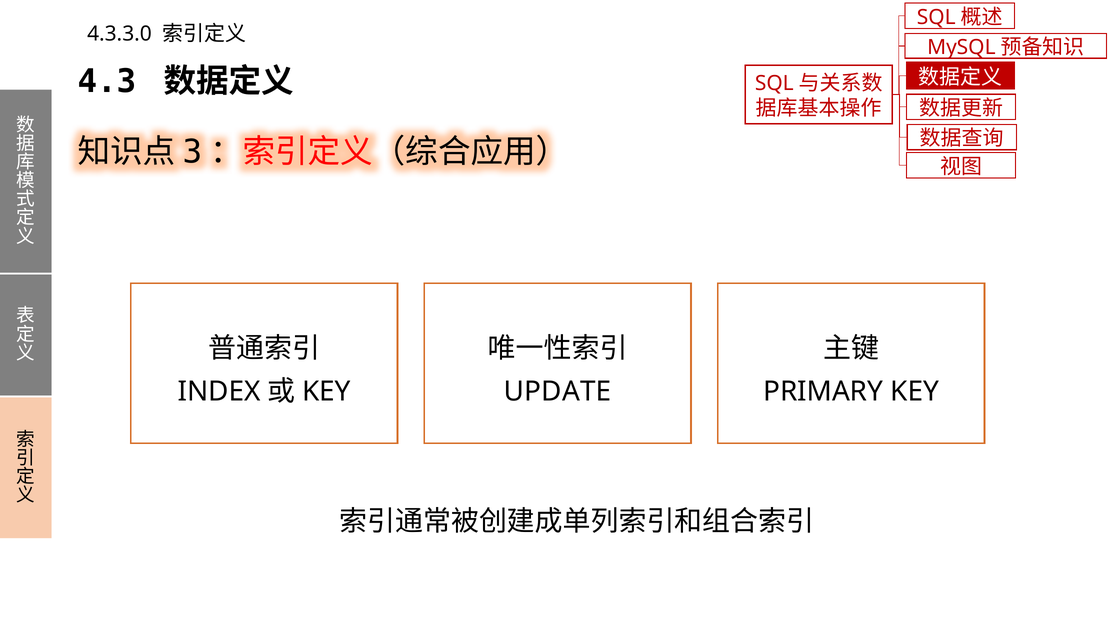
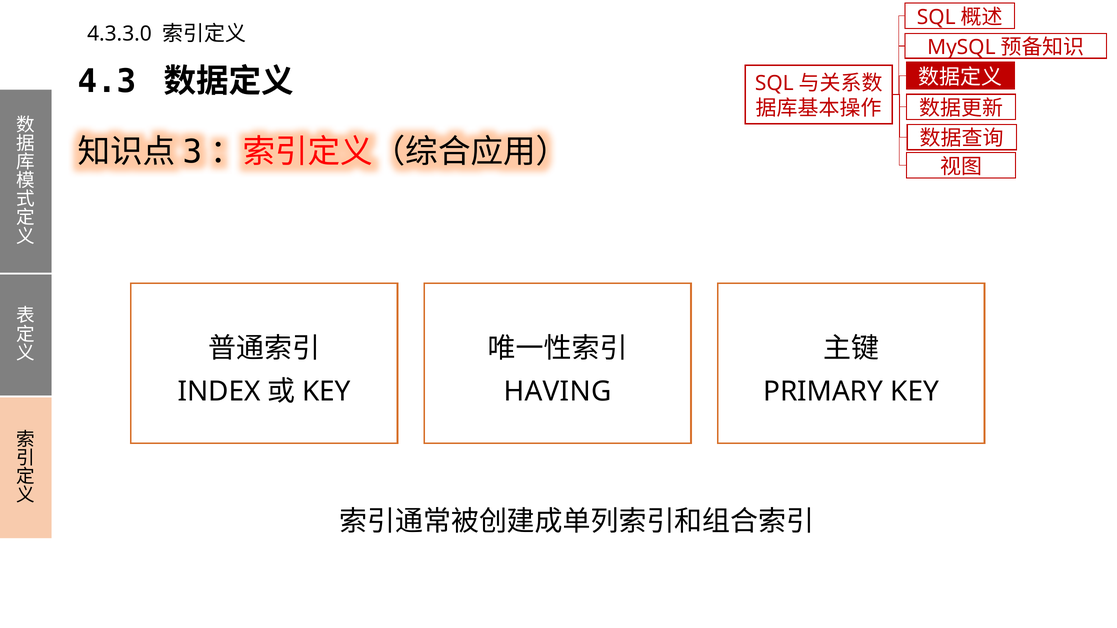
UPDATE: UPDATE -> HAVING (558, 392)
